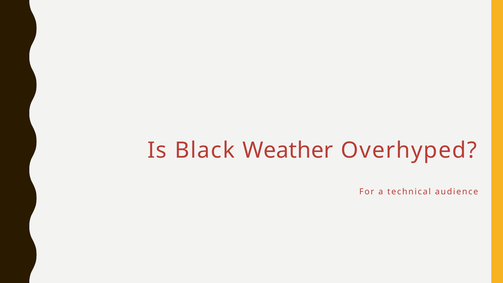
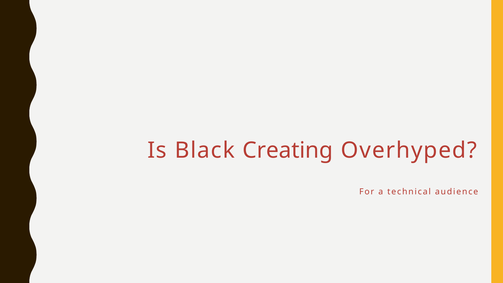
Weather: Weather -> Creating (288, 151)
